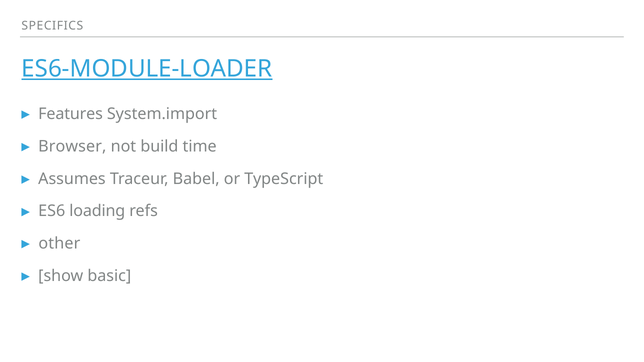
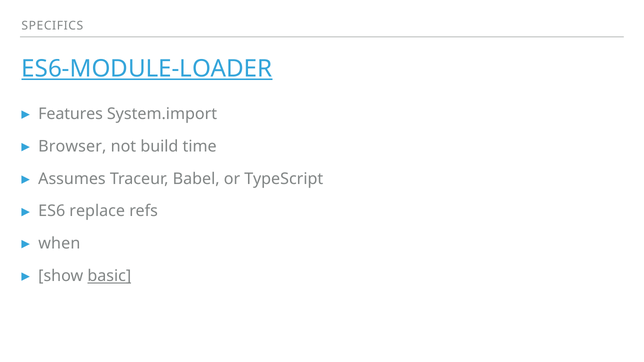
loading: loading -> replace (97, 211)
other: other -> when (59, 244)
basic underline: none -> present (109, 276)
